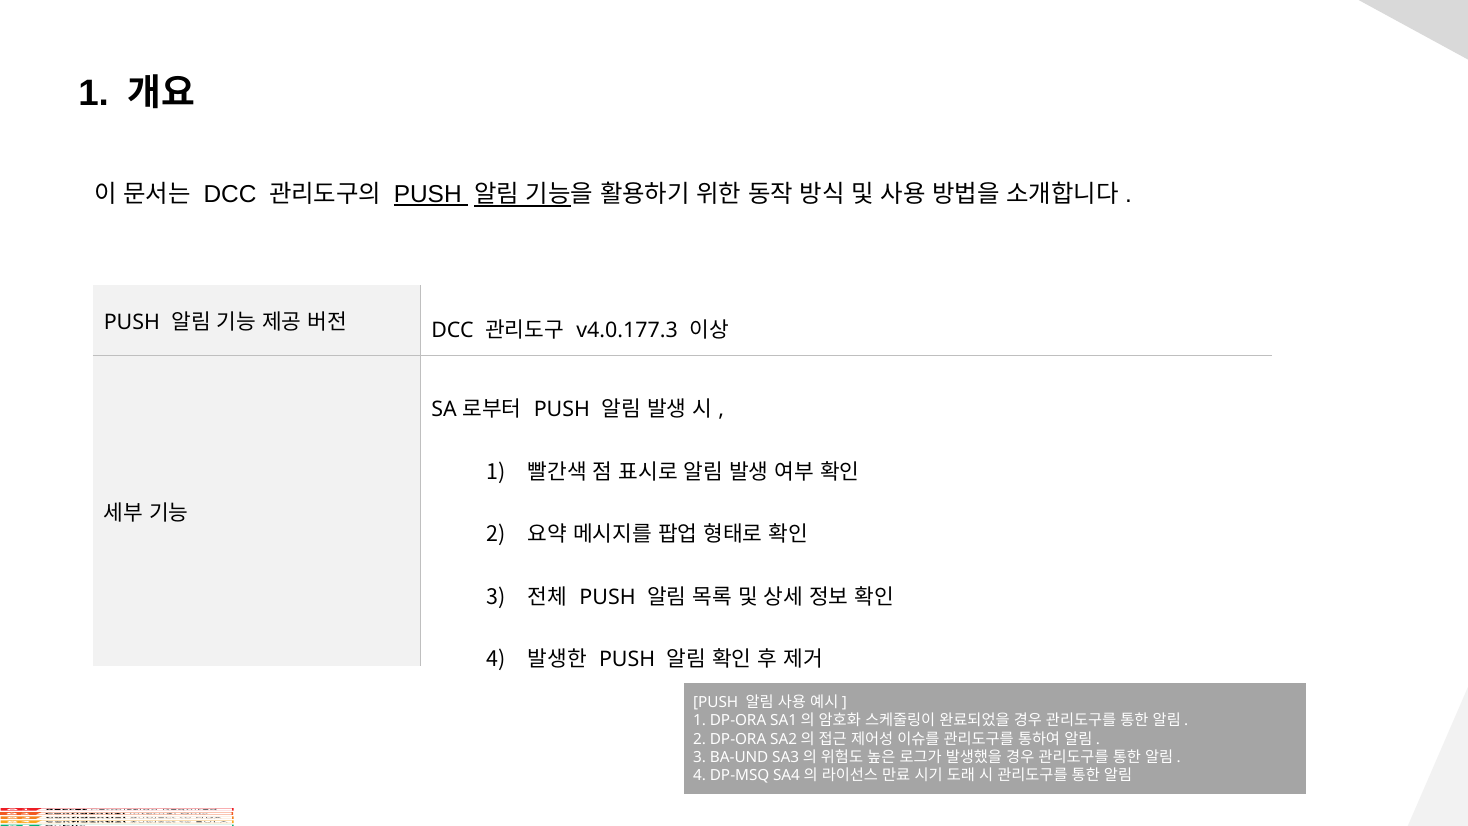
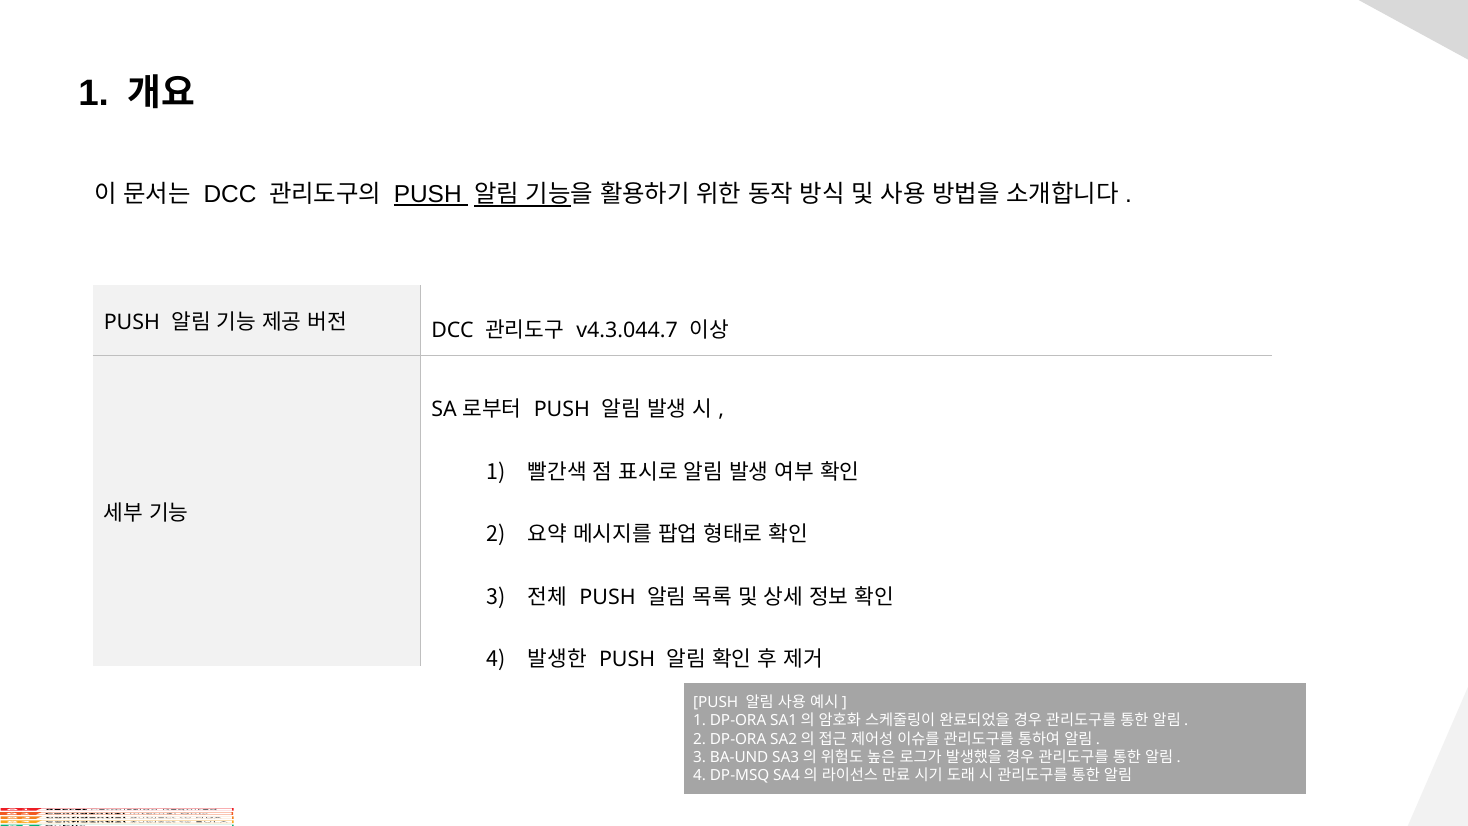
v4.0.177.3: v4.0.177.3 -> v4.3.044.7 (627, 330)
